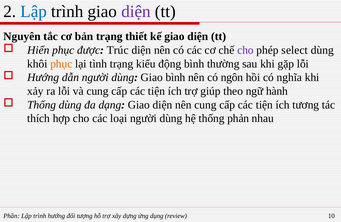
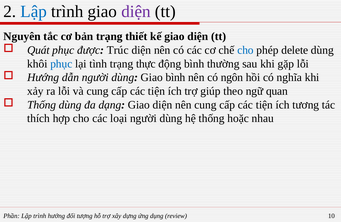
Hiển: Hiển -> Quát (38, 50)
cho colour: purple -> blue (245, 50)
select: select -> delete (295, 50)
phục colour: orange -> blue (61, 64)
kiểu: kiểu -> thực (146, 64)
hành: hành -> quan (277, 91)
phản: phản -> hoặc (238, 118)
